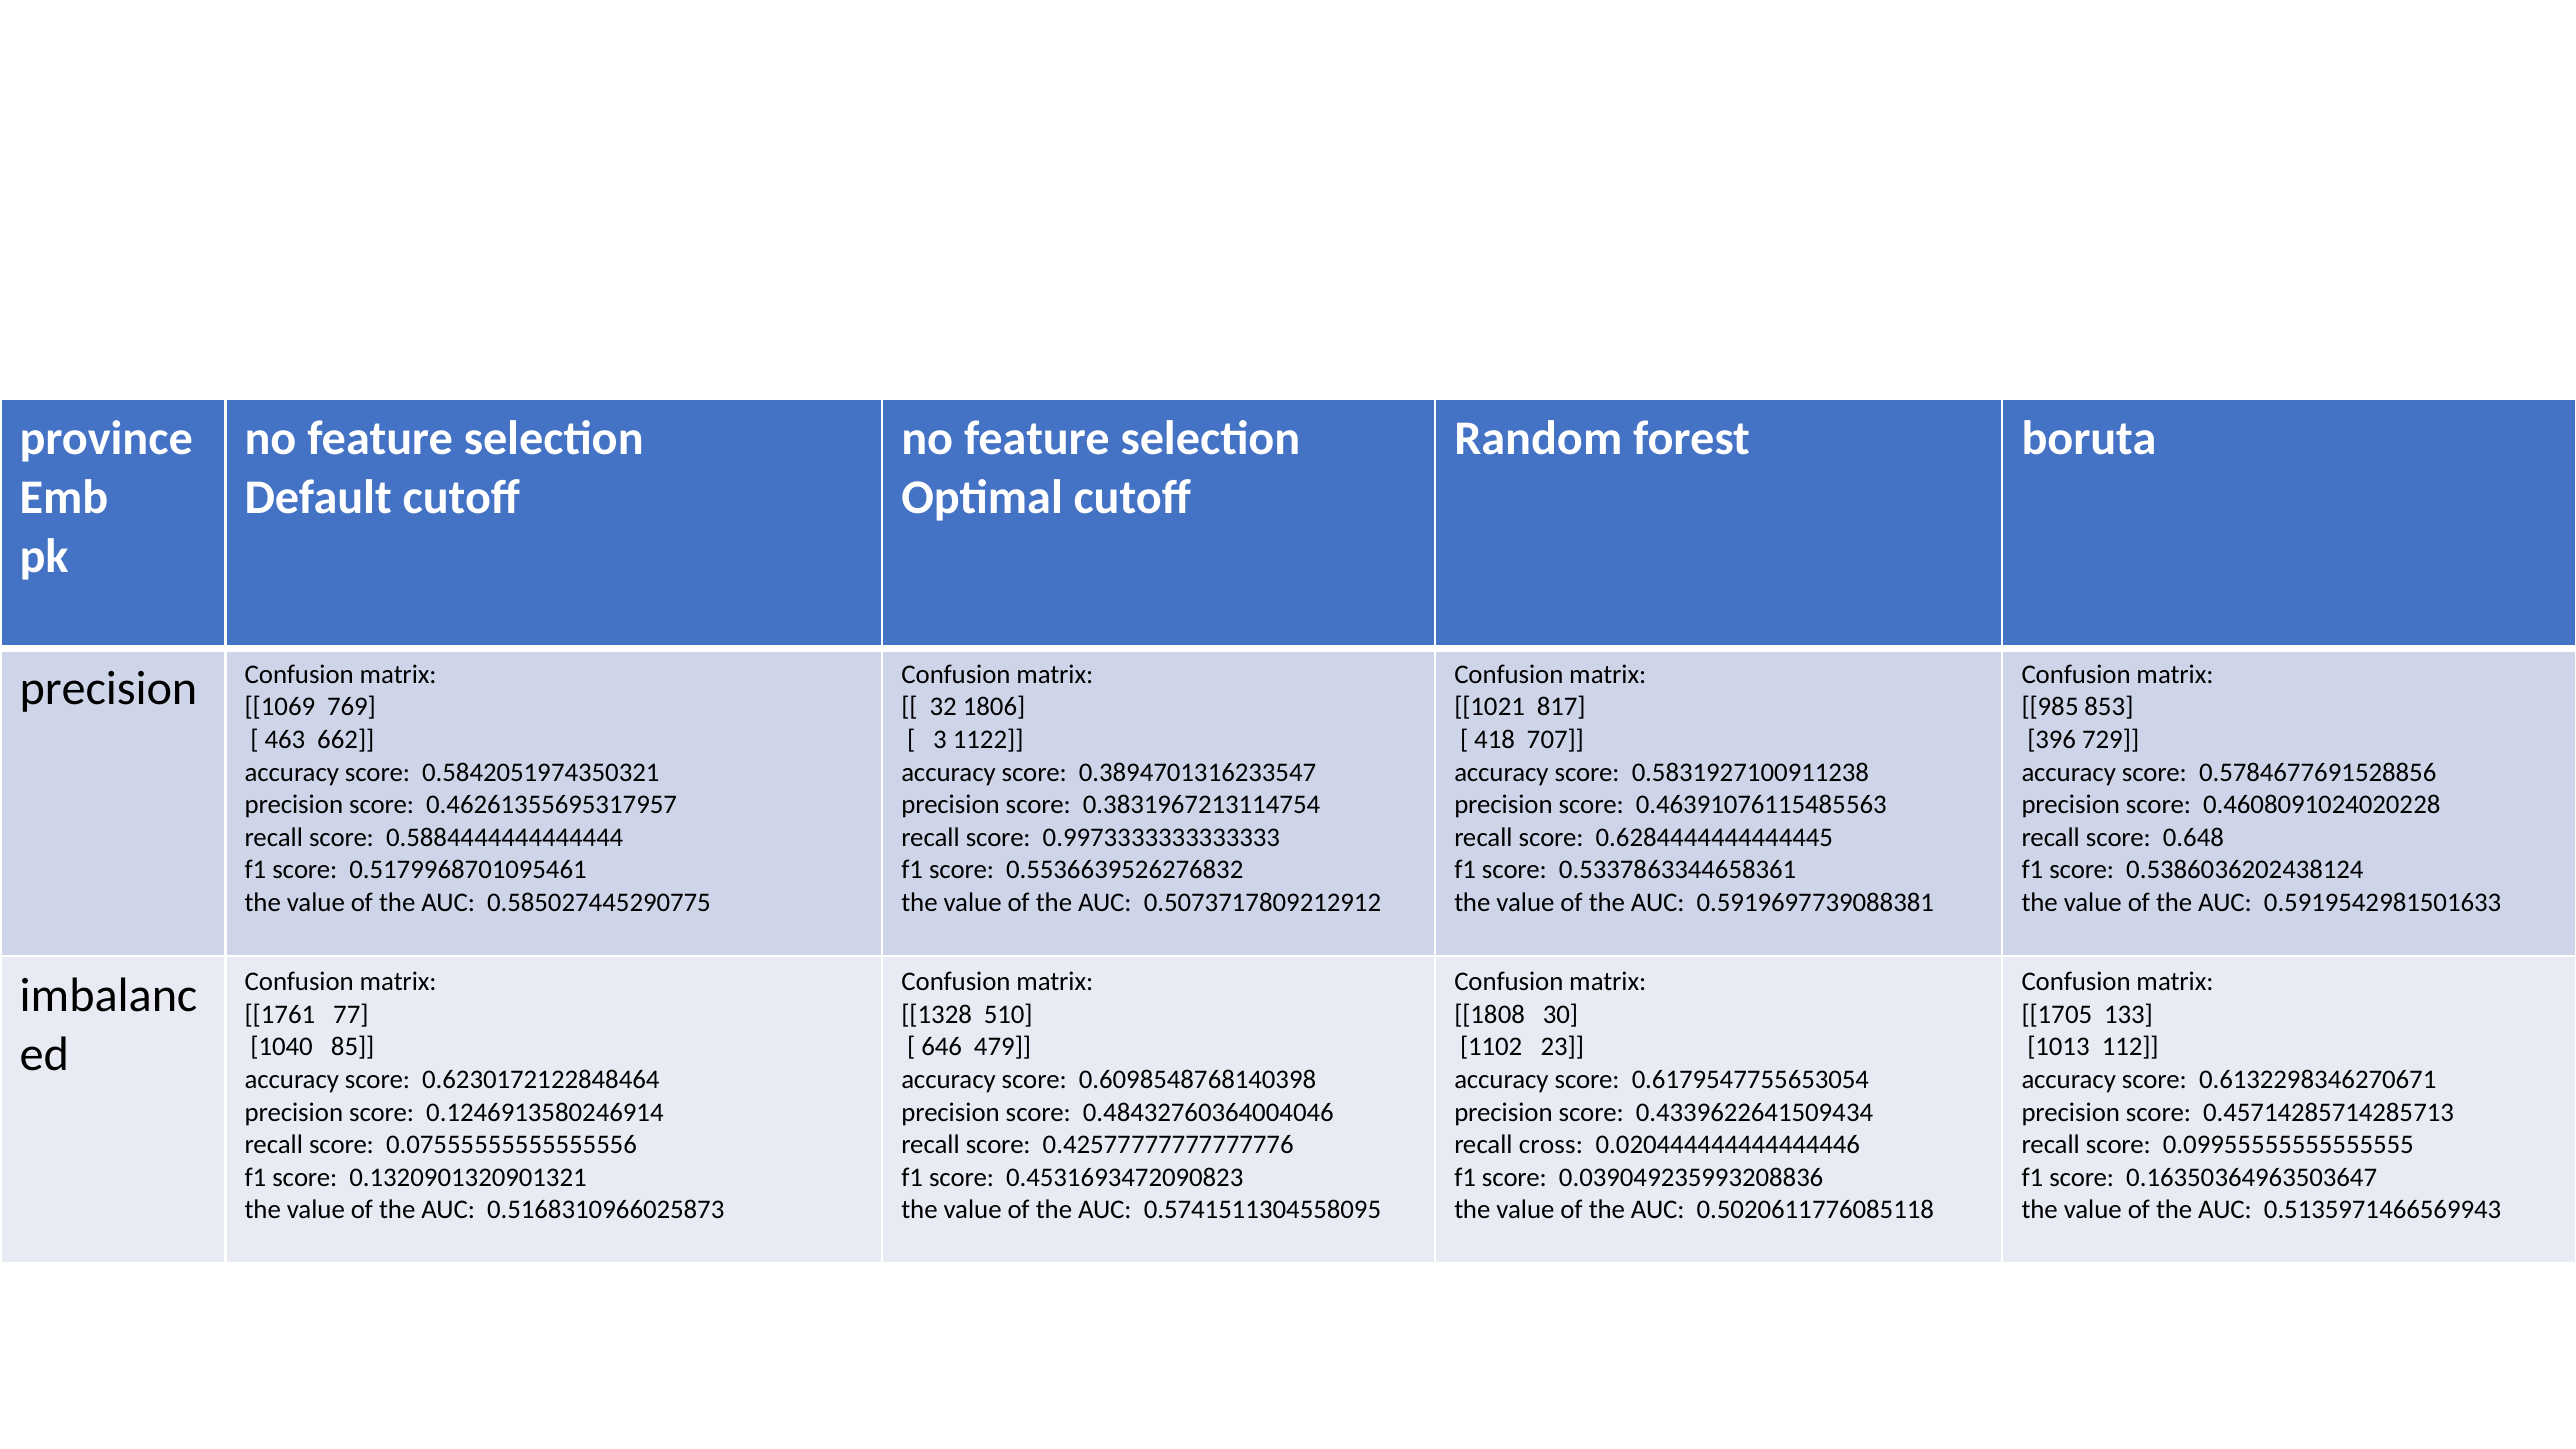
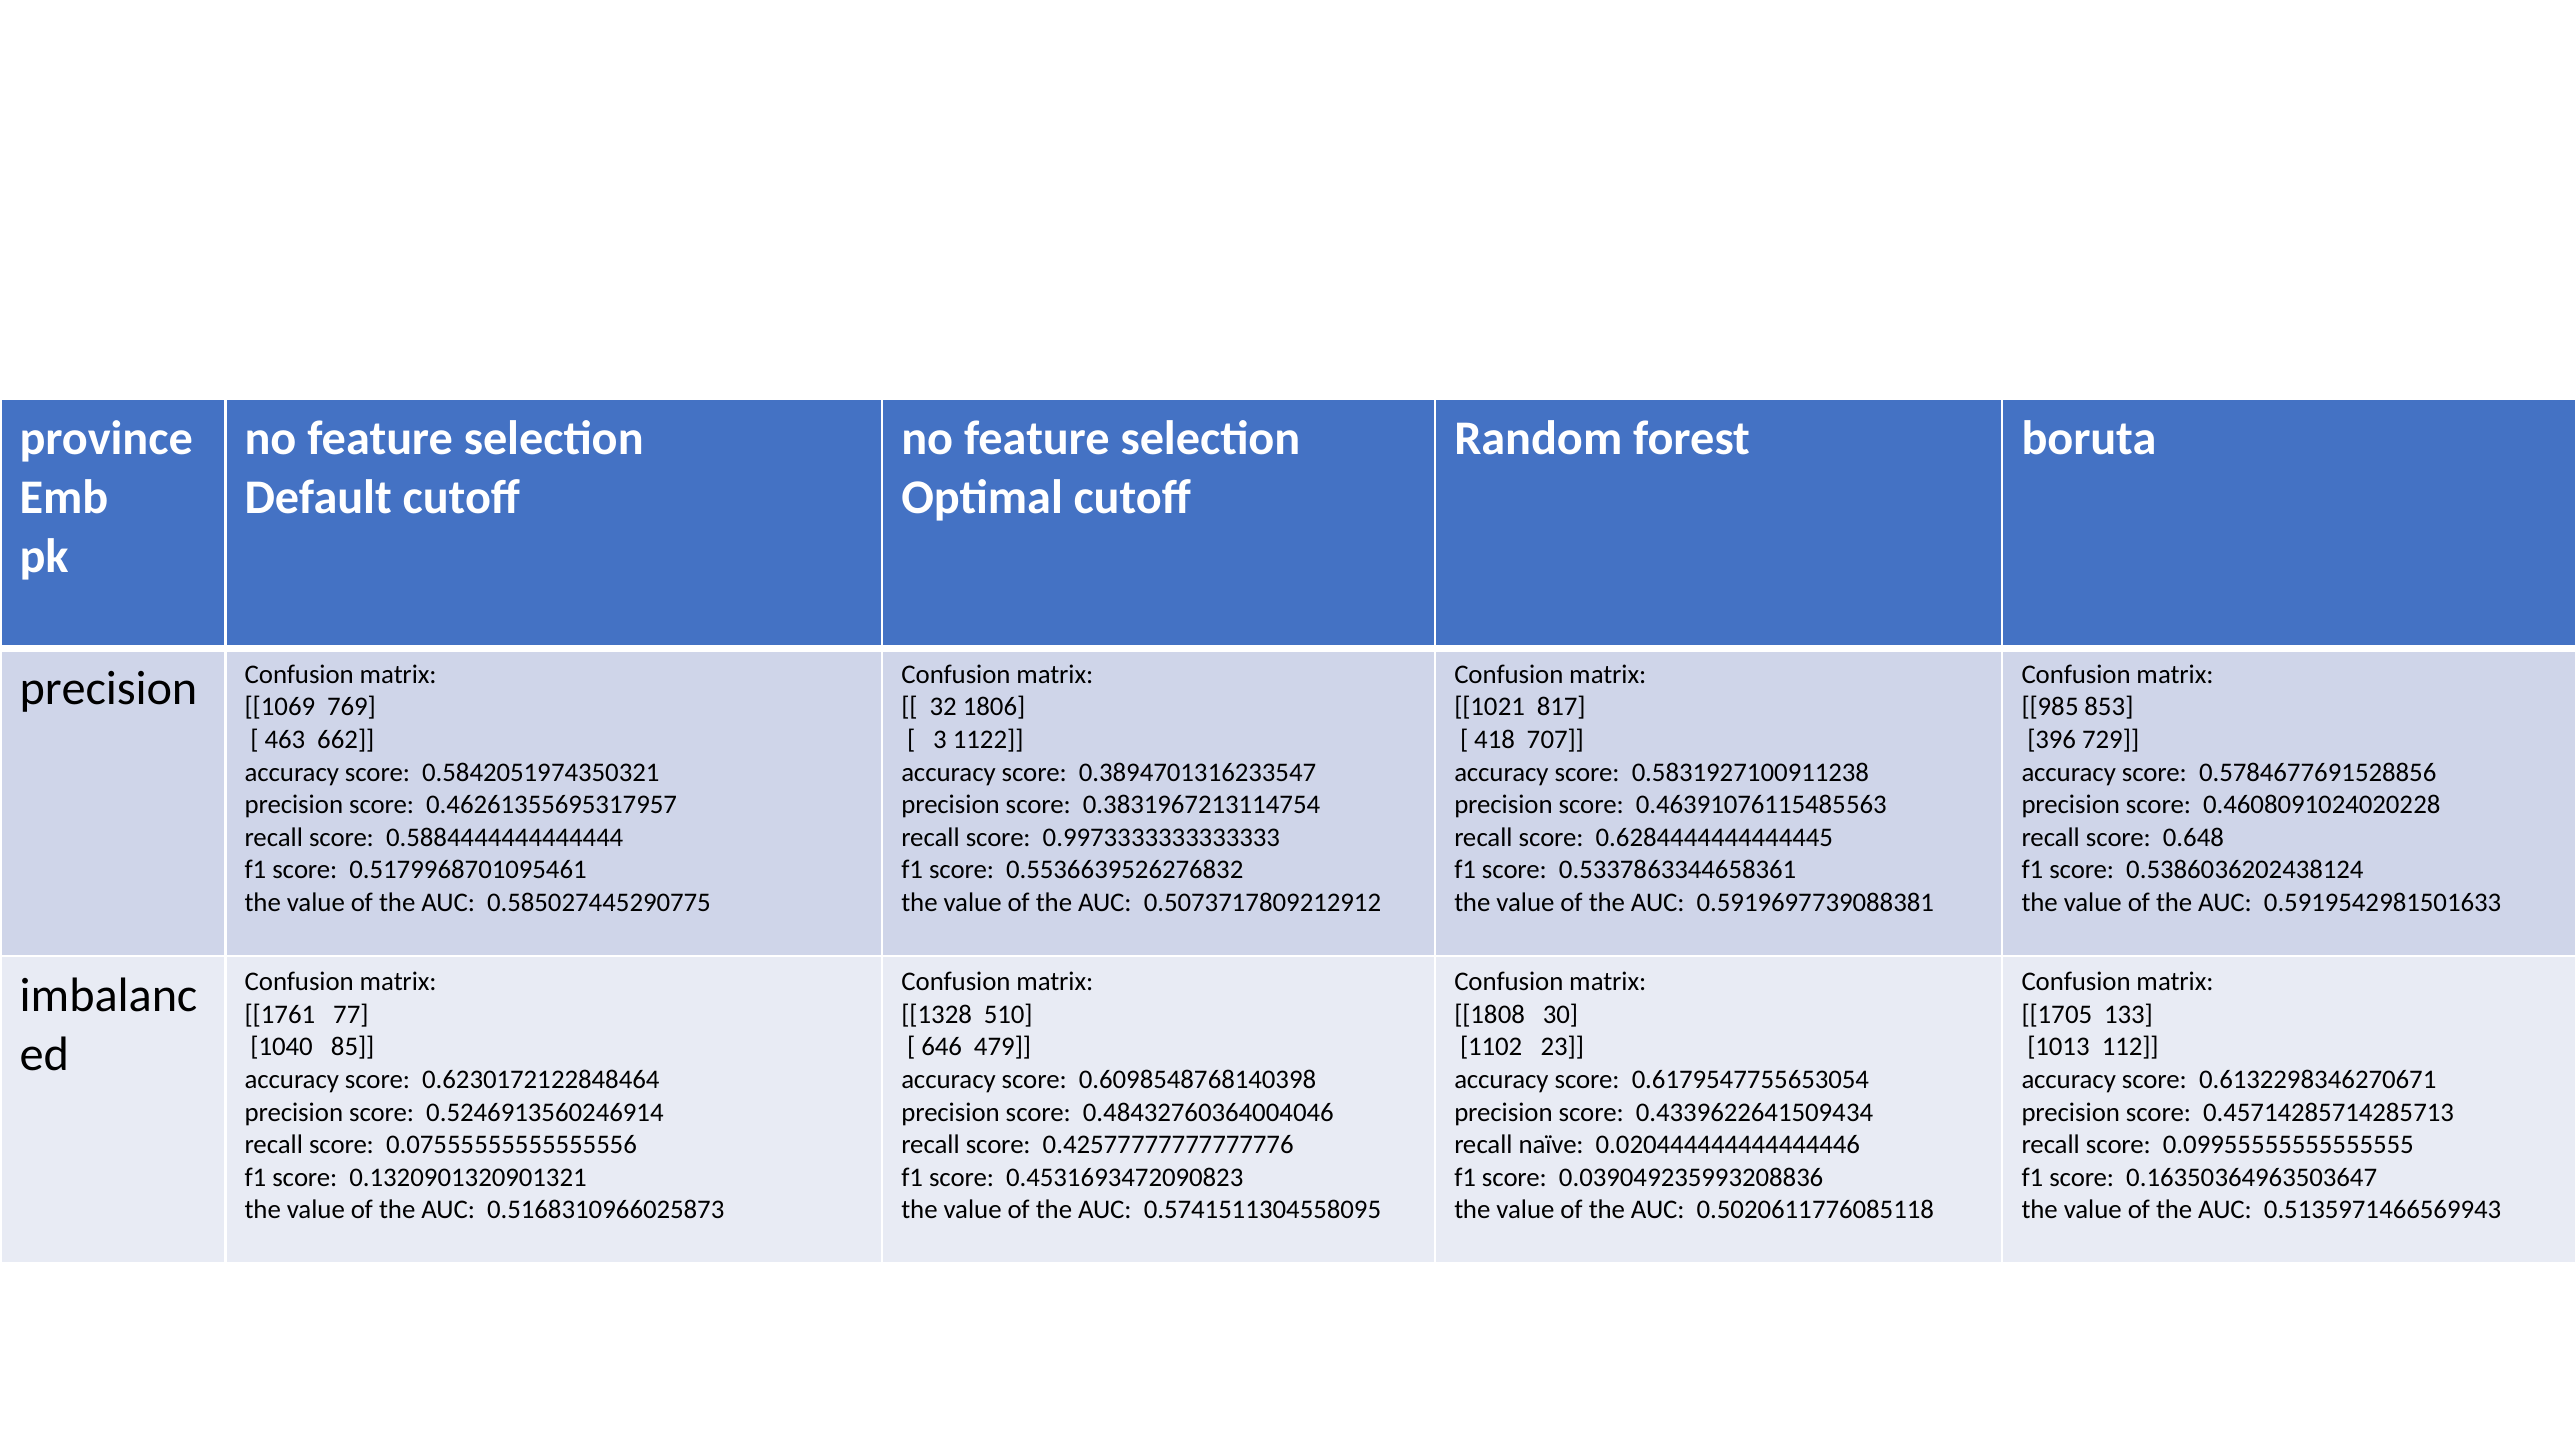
0.1246913580246914: 0.1246913580246914 -> 0.5246913560246914 (545, 1112)
cross: cross -> naïve (1551, 1145)
